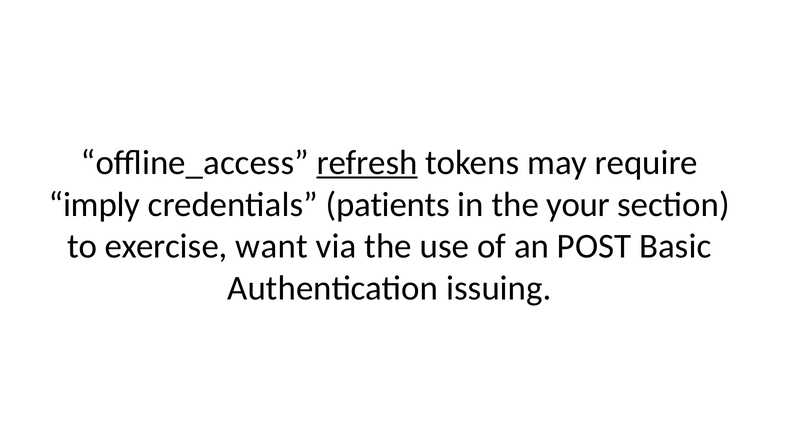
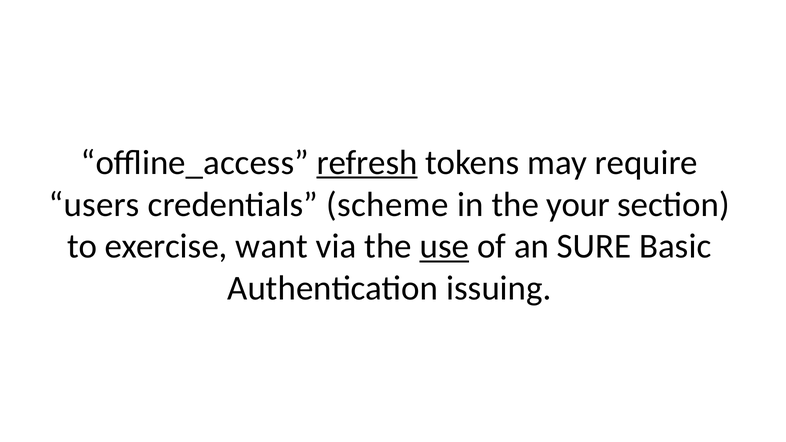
imply: imply -> users (94, 205)
patients: patients -> scheme (387, 205)
use underline: none -> present (444, 247)
POST: POST -> SURE (594, 247)
